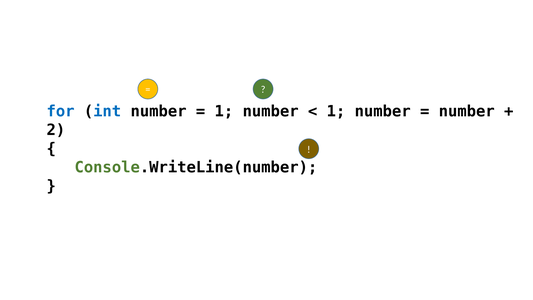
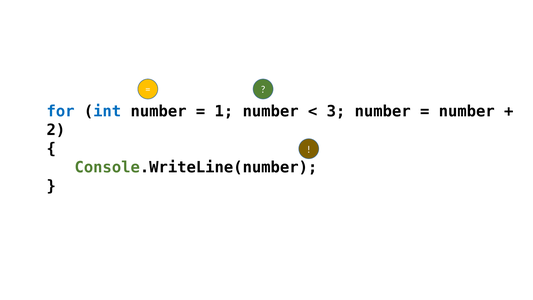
1: 1 -> 3 (336, 111)
